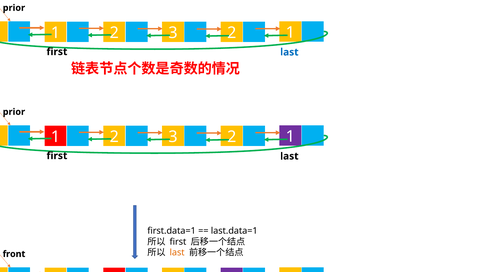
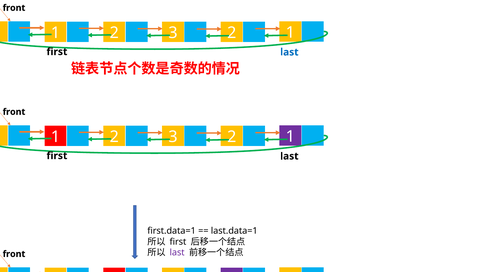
prior: prior -> front (14, 8)
prior: prior -> front (14, 112)
last colour: orange -> purple (177, 252)
